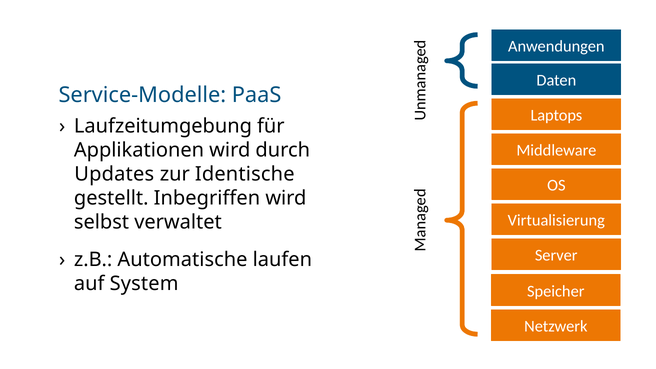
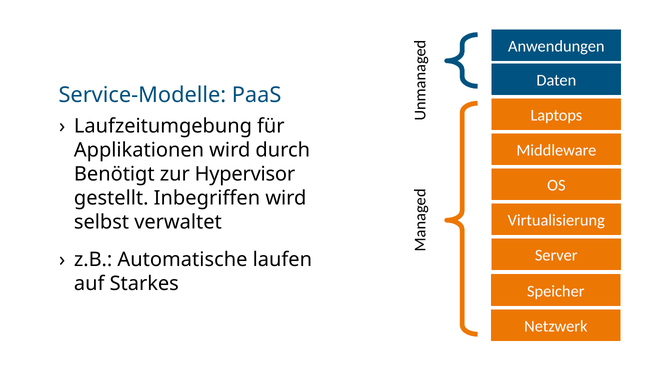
Updates: Updates -> Benötigt (114, 174)
Identische: Identische -> Hypervisor (245, 174)
System: System -> Starkes (144, 284)
